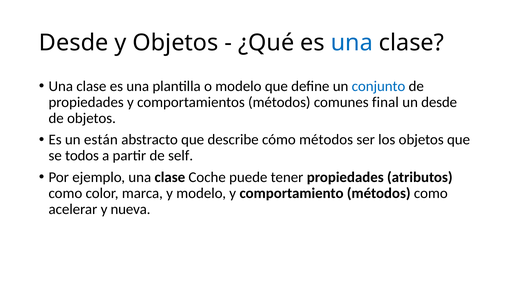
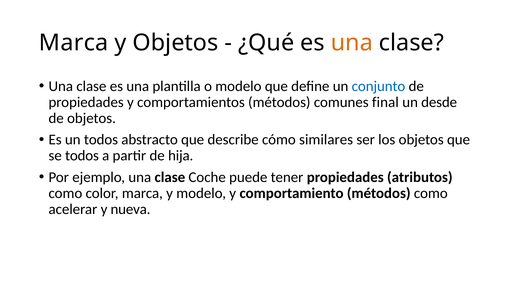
Desde: Desde -> Marca (74, 43)
una colour: blue -> orange (352, 43)
un están: están -> todos (101, 140)
cómo métodos: métodos -> similares (326, 140)
self: self -> hija (181, 156)
